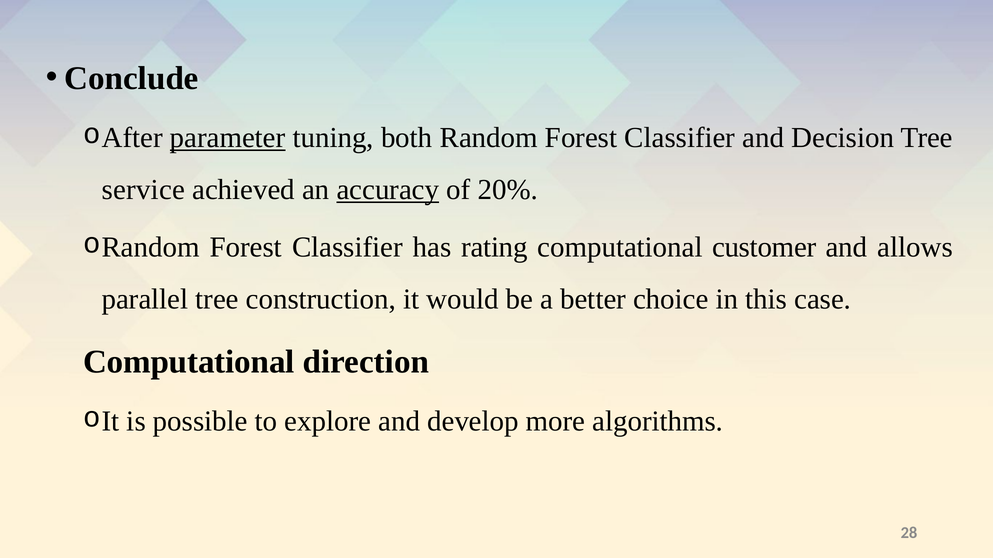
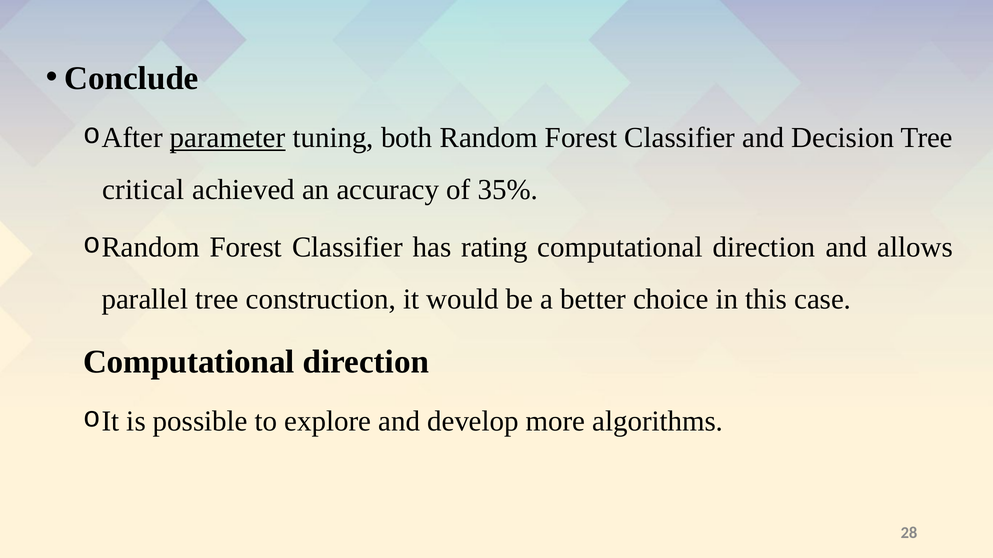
service: service -> critical (143, 190)
accuracy underline: present -> none (388, 190)
20%: 20% -> 35% (508, 190)
customer: customer -> direction (764, 247)
